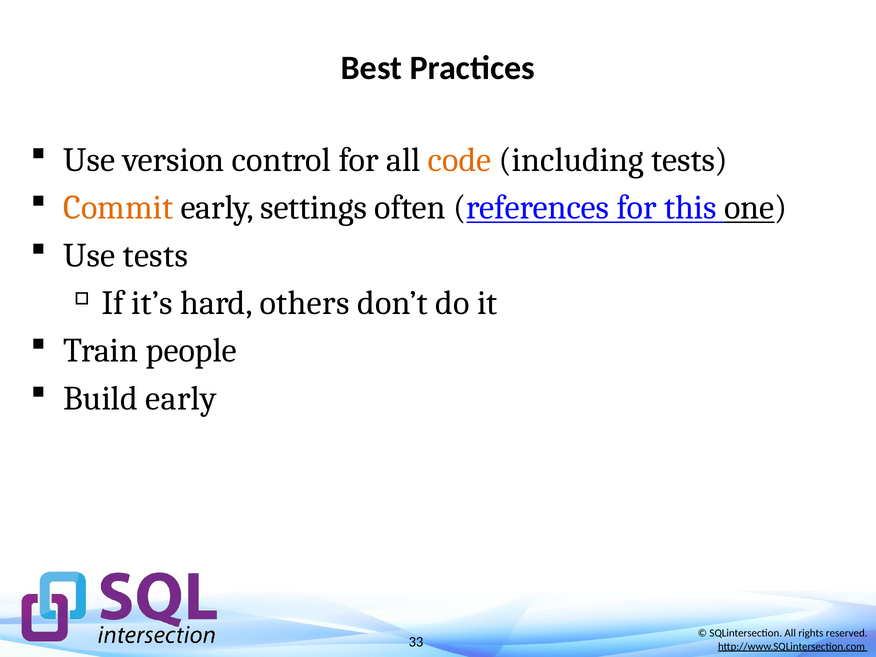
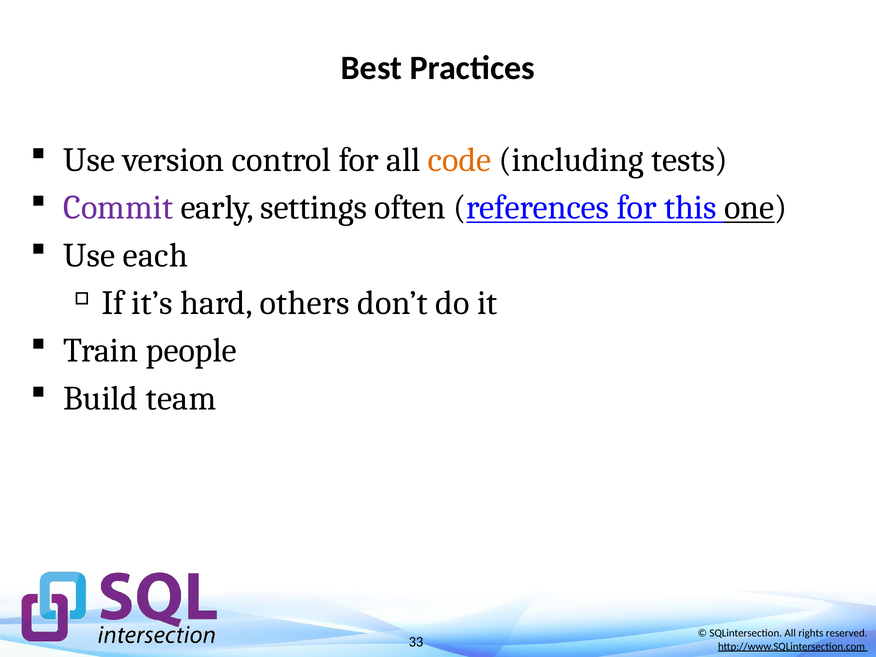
Commit colour: orange -> purple (118, 208)
Use tests: tests -> each (155, 255)
Build early: early -> team (181, 398)
